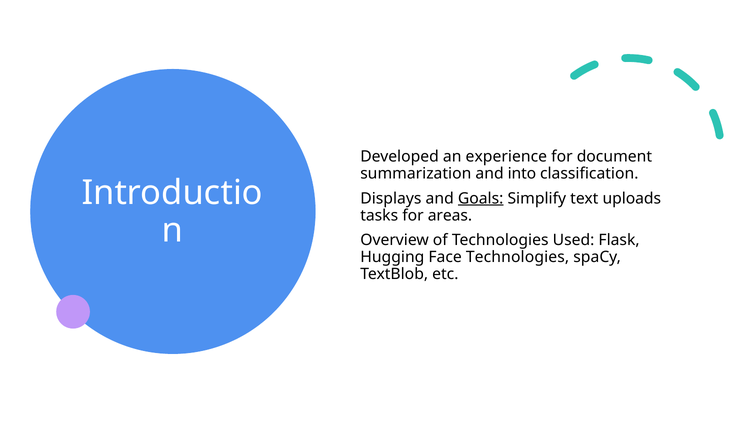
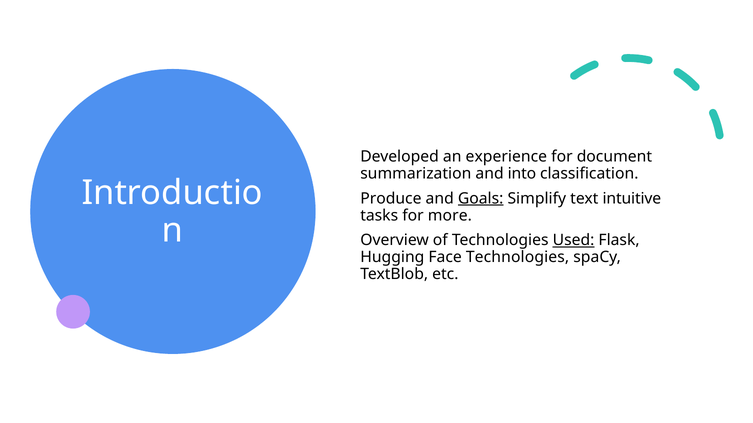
Displays: Displays -> Produce (391, 199)
uploads: uploads -> intuitive (632, 199)
areas: areas -> more (450, 216)
Used underline: none -> present (574, 240)
